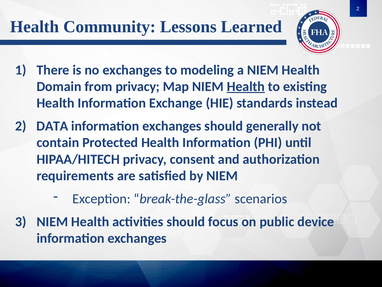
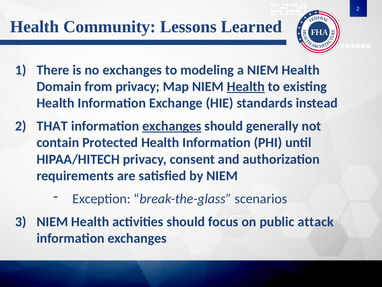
DATA: DATA -> THAT (52, 126)
exchanges underline: none -> present (172, 126)
device: device -> attack (316, 221)
